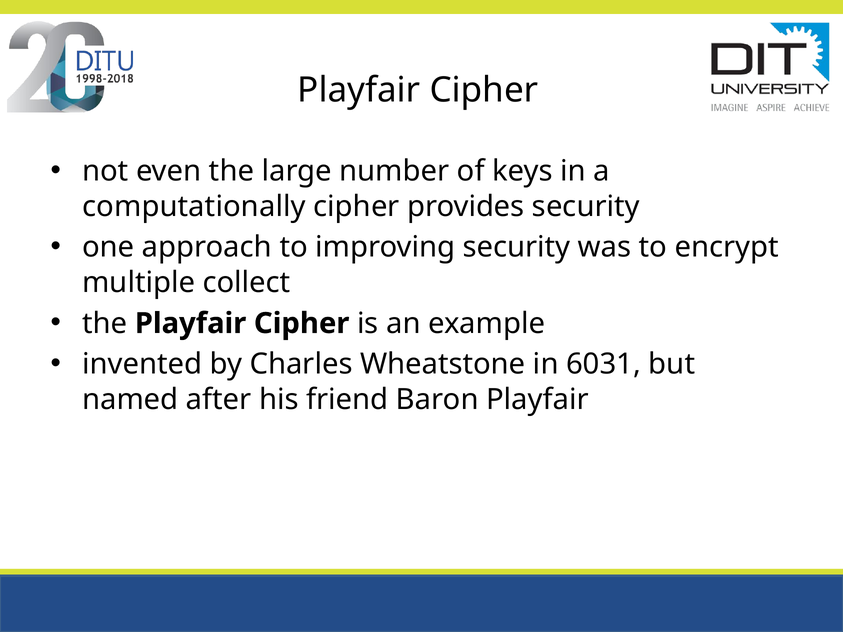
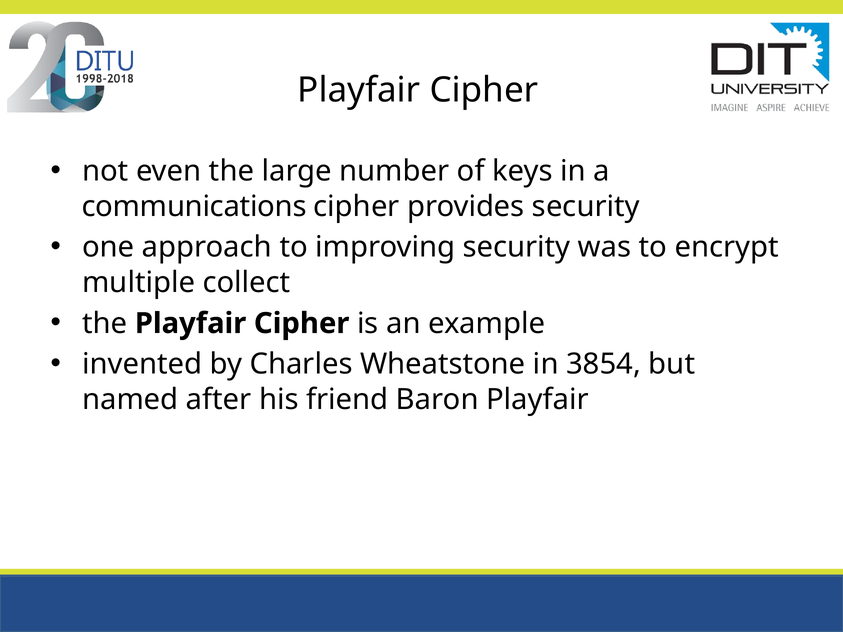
computationally: computationally -> communications (194, 206)
6031: 6031 -> 3854 (604, 364)
